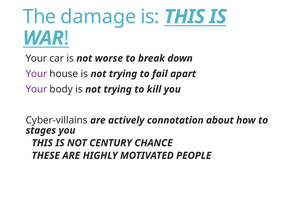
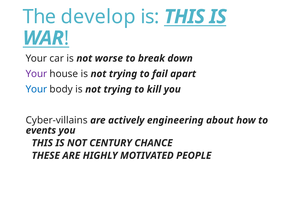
damage: damage -> develop (98, 17)
Your colour: purple -> blue (36, 89)
connotation: connotation -> engineering (175, 120)
stages: stages -> events (41, 130)
